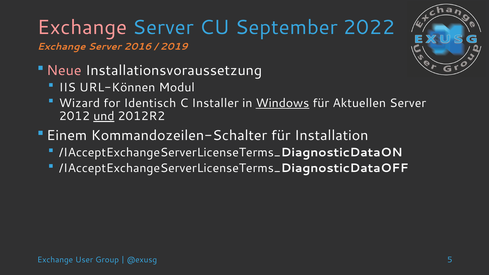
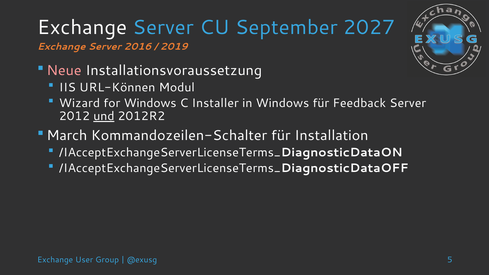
Exchange colour: pink -> white (82, 27)
2022: 2022 -> 2027 (369, 27)
for Identisch: Identisch -> Windows (150, 103)
Windows underline: present -> none (282, 103)
Aktuellen: Aktuellen -> Feedback (359, 103)
Einem: Einem -> March (67, 136)
